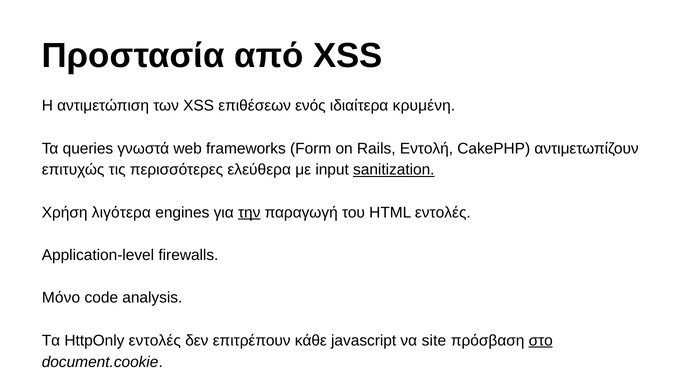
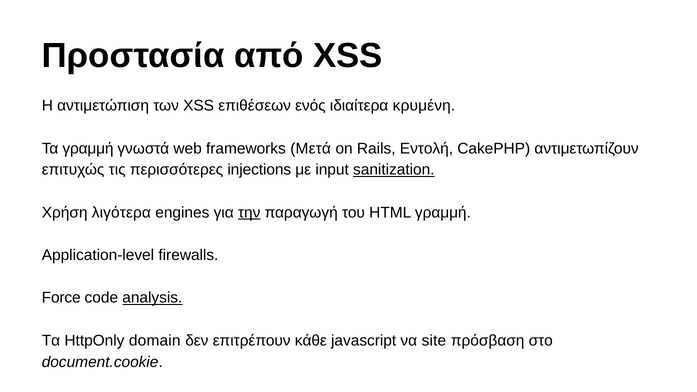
Τα queries: queries -> γραμμή (88, 148)
Form: Form -> Μετά (311, 148)
ελεύθερα: ελεύθερα -> injections (259, 170)
HTML εντολές: εντολές -> γραμμή (443, 213)
Μόνο: Μόνο -> Force (61, 298)
analysis underline: none -> present (152, 298)
HttpOnly εντολές: εντολές -> domain (155, 341)
στο underline: present -> none (541, 341)
